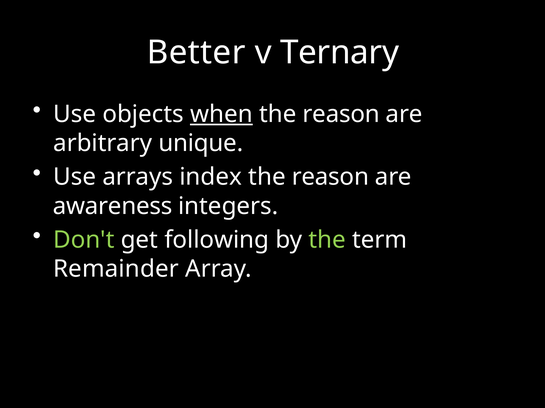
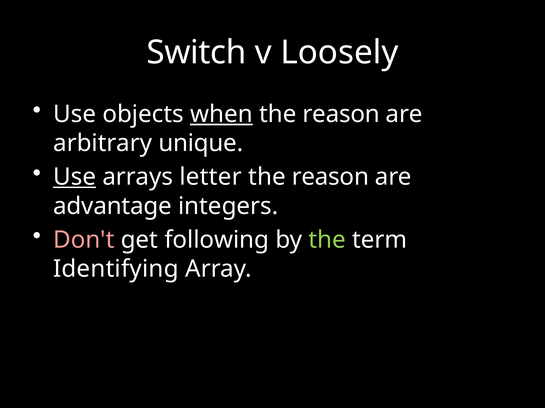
Better: Better -> Switch (197, 53)
Ternary: Ternary -> Loosely (339, 53)
Use underline: none -> present (75, 177)
index: index -> letter (211, 177)
awareness: awareness -> advantage (113, 206)
Don't colour: light green -> pink (84, 240)
Remainder: Remainder -> Identifying (116, 269)
